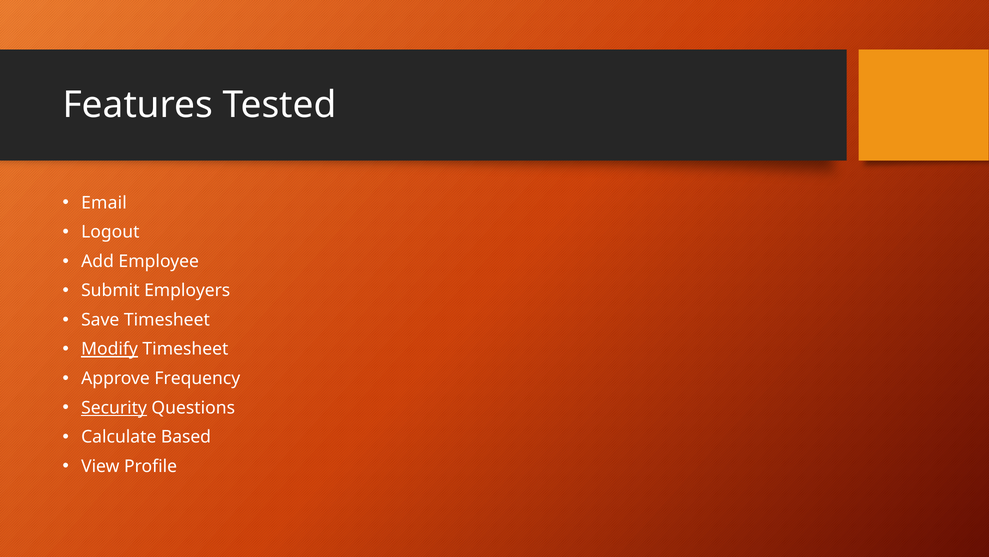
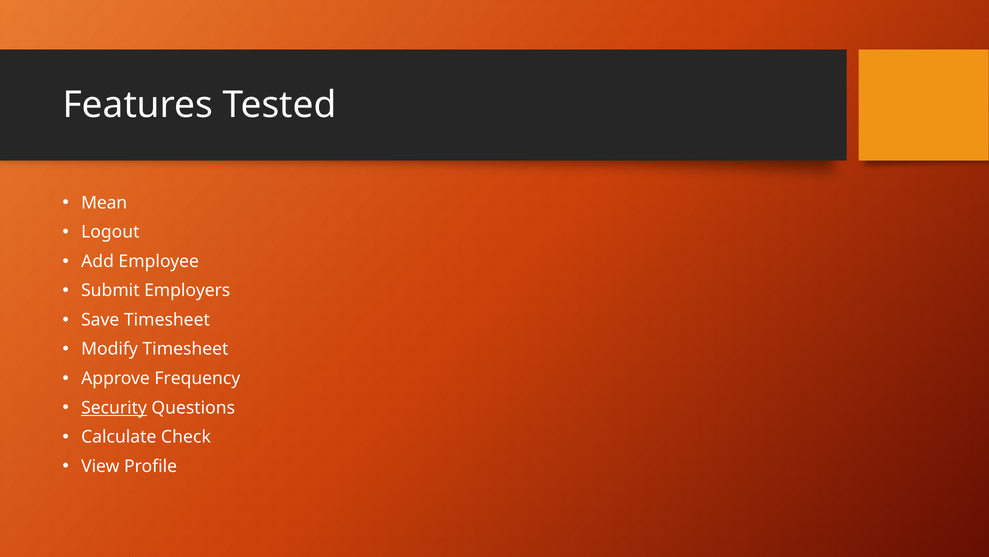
Email: Email -> Mean (104, 203)
Modify underline: present -> none (110, 349)
Based: Based -> Check (186, 436)
